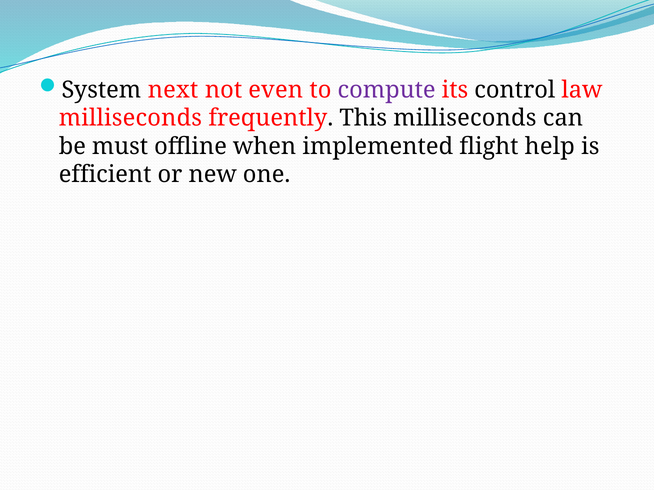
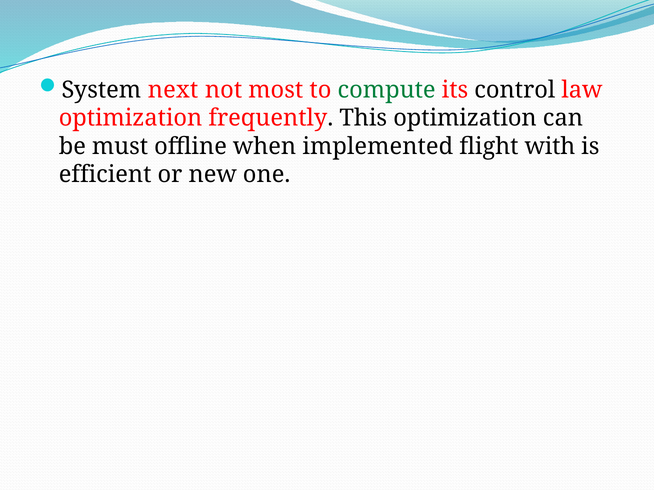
even: even -> most (276, 90)
compute colour: purple -> green (387, 90)
milliseconds: milliseconds -> optimization (130, 118)
This milliseconds: milliseconds -> optimization (465, 118)
help: help -> with (550, 147)
